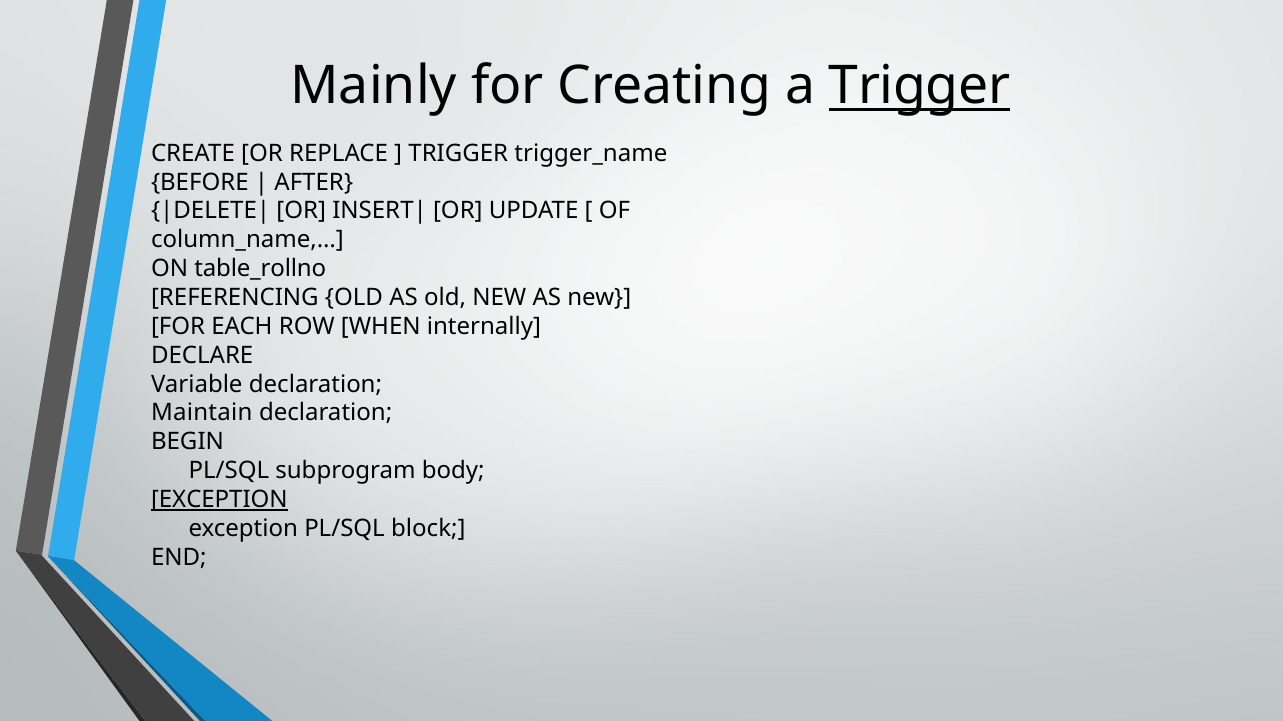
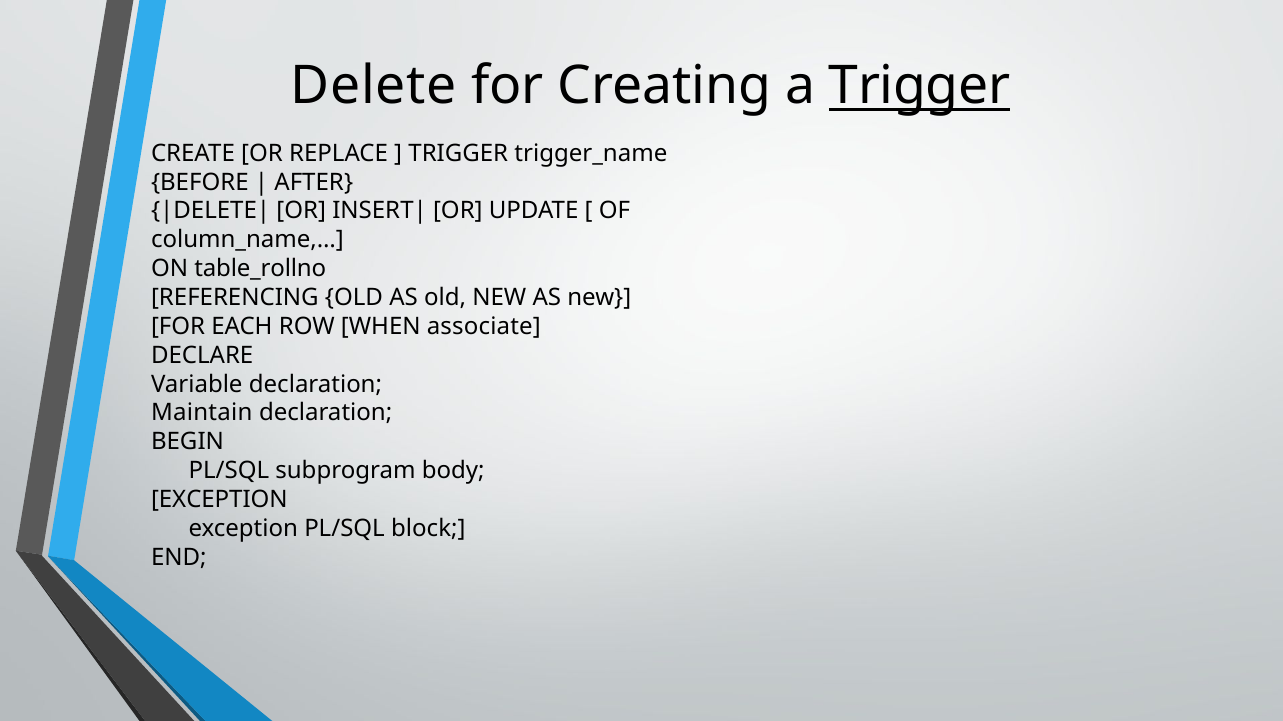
Mainly: Mainly -> Delete (374, 86)
internally: internally -> associate (484, 327)
EXCEPTION underline: present -> none (219, 500)
